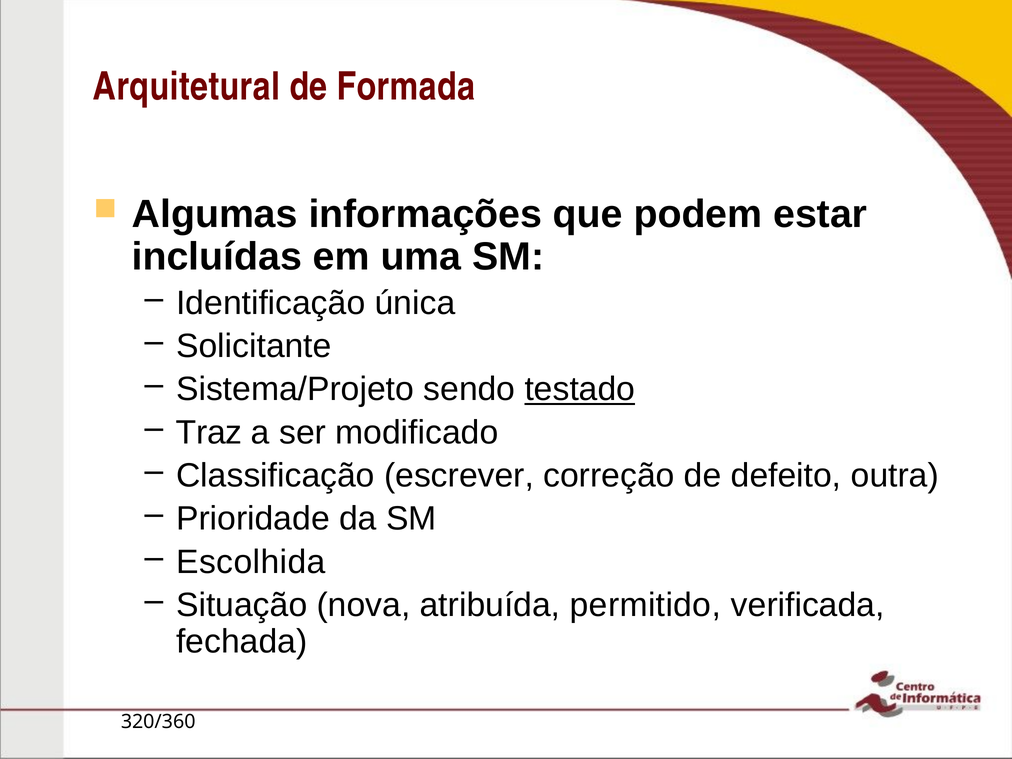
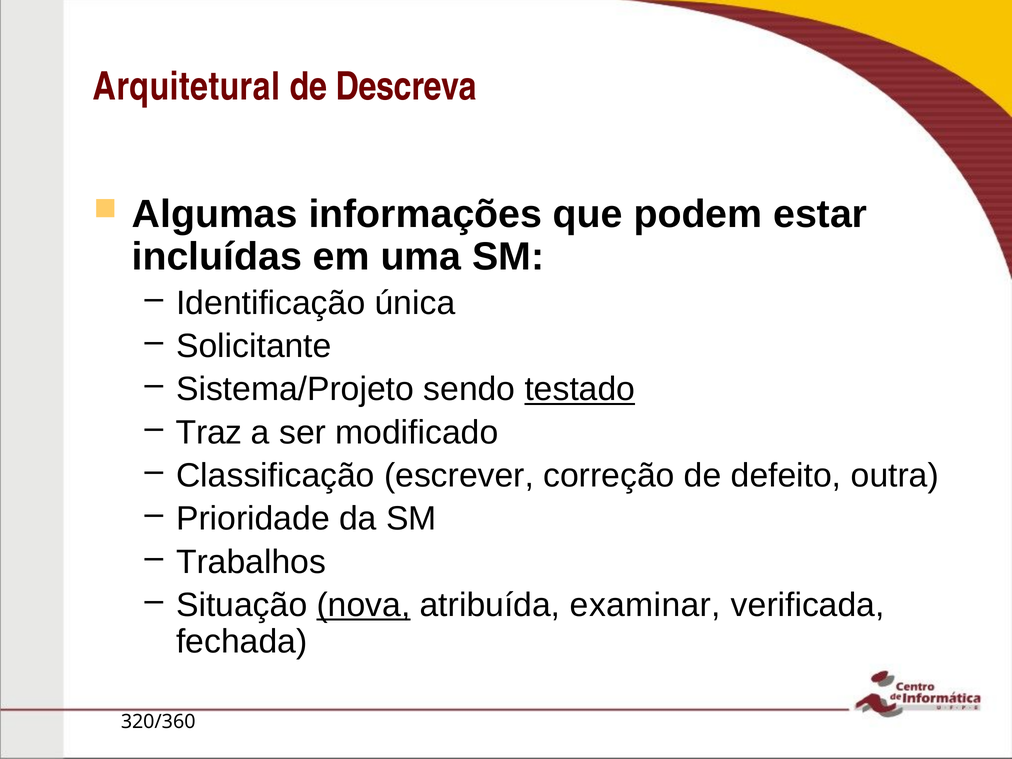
Formada: Formada -> Descreva (406, 87)
Escolhida: Escolhida -> Trabalhos (251, 562)
nova underline: none -> present (363, 605)
permitido: permitido -> examinar (645, 605)
